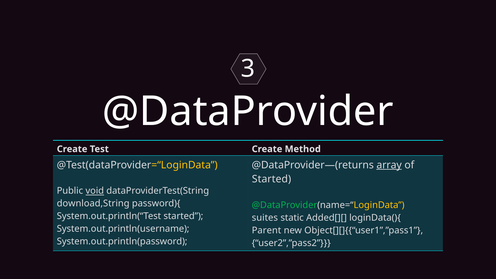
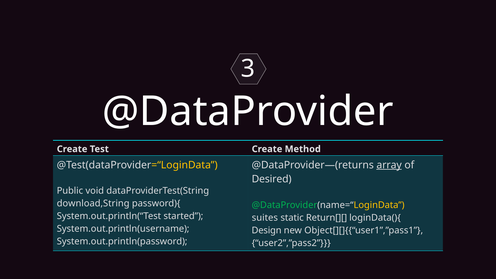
Started: Started -> Desired (272, 179)
void underline: present -> none (95, 191)
Added[][: Added[][ -> Return[][ (327, 218)
Parent: Parent -> Design (267, 230)
